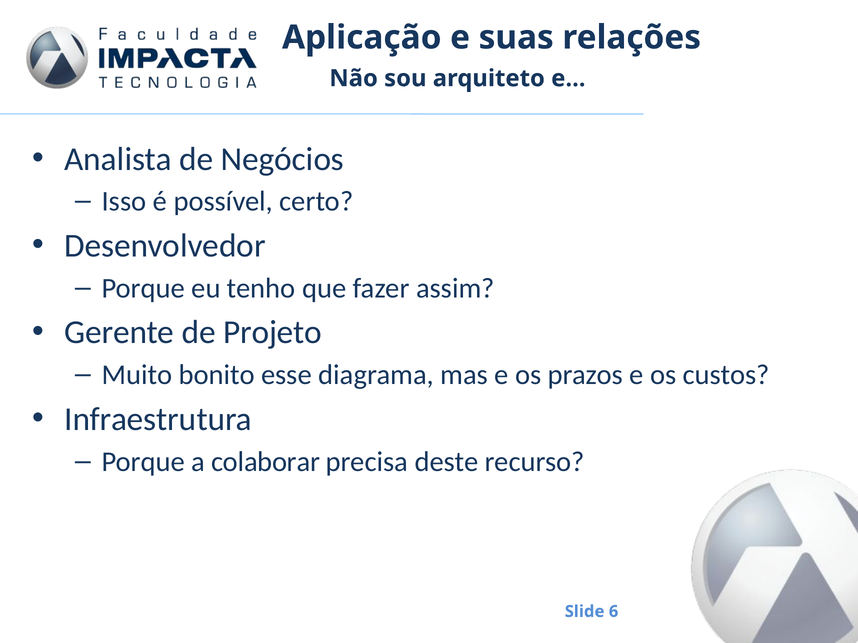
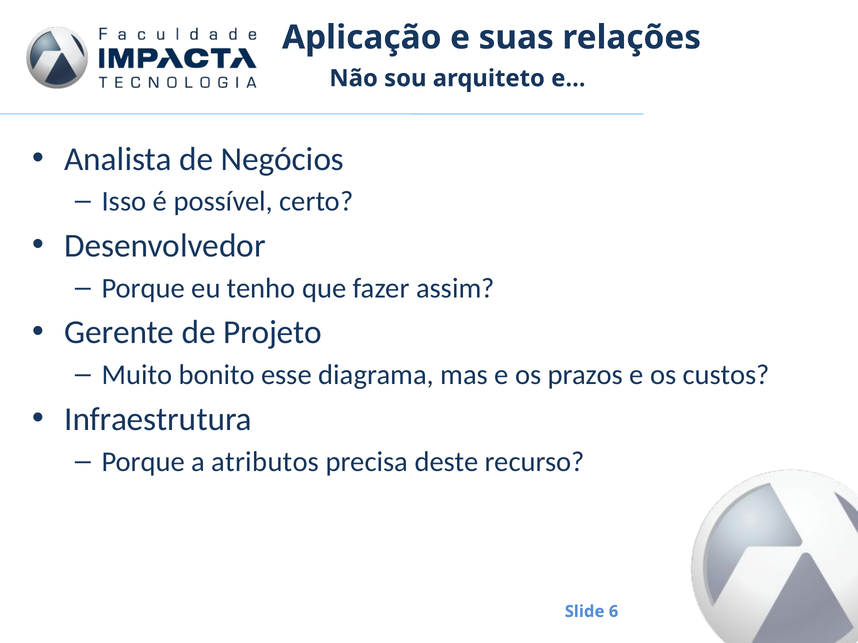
colaborar: colaborar -> atributos (265, 462)
